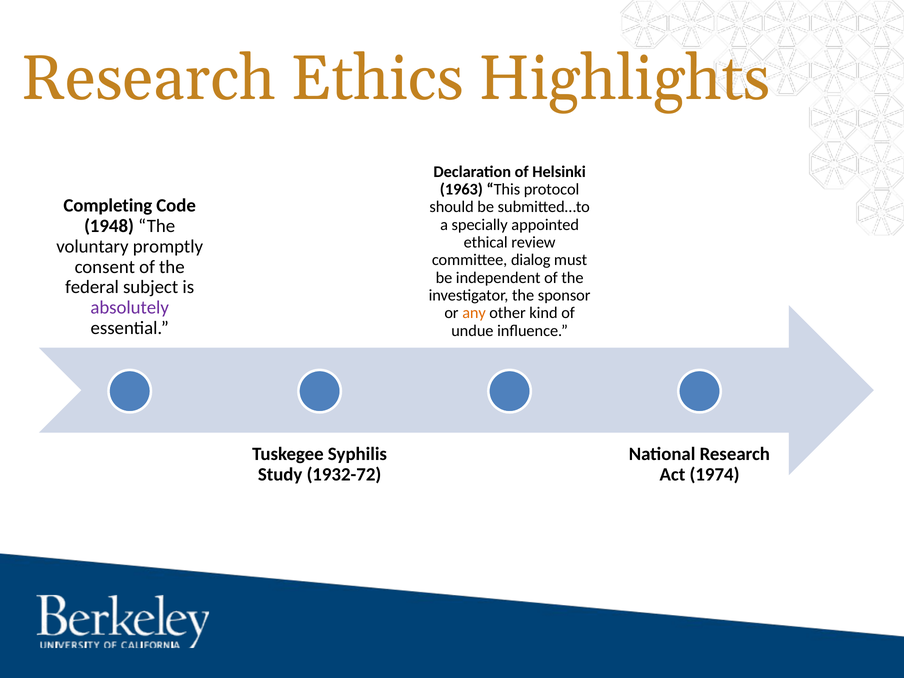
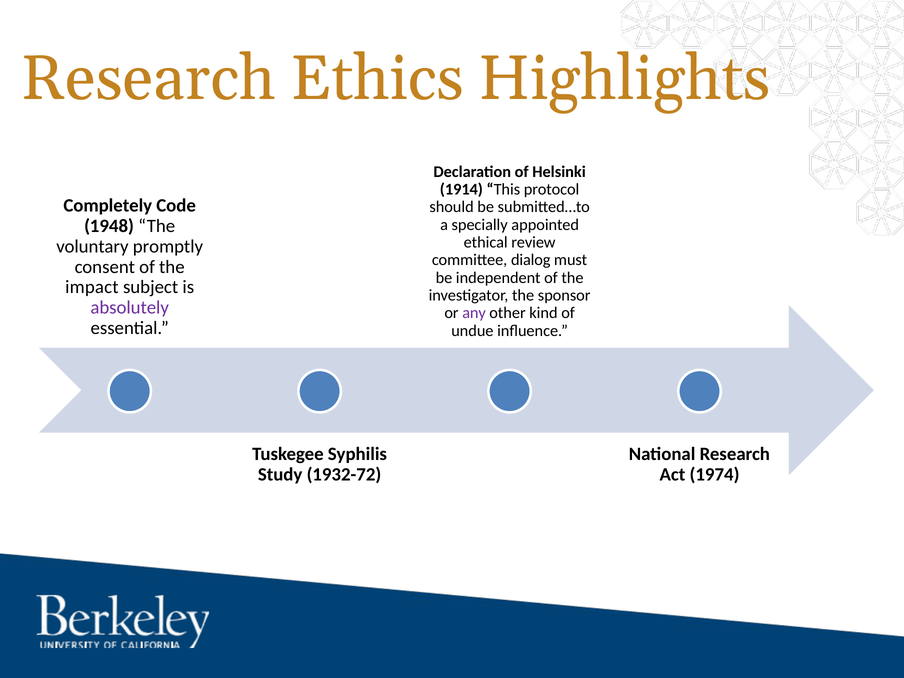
1963: 1963 -> 1914 (461, 189)
Completing: Completing -> Completely (108, 206)
federal: federal -> impact (92, 287)
any colour: orange -> purple (474, 313)
